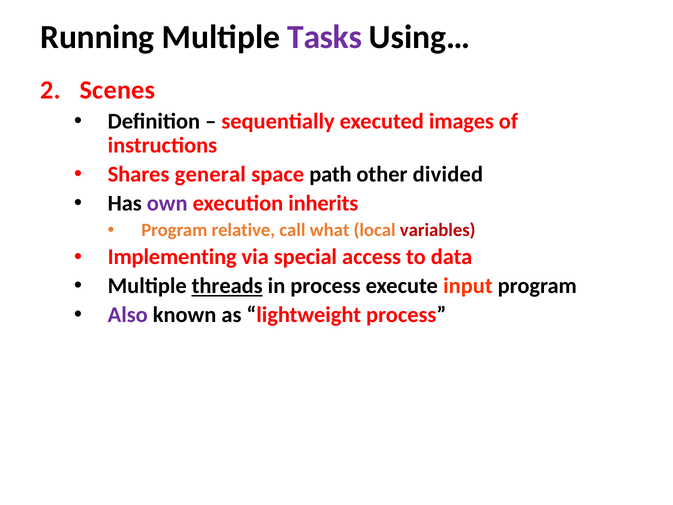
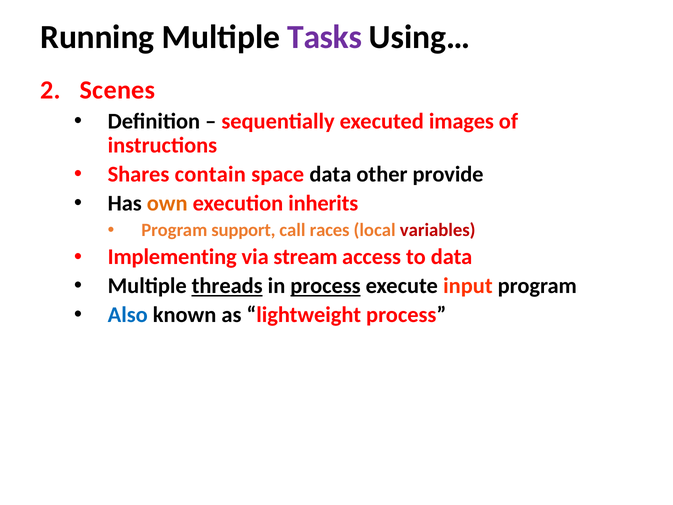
general: general -> contain (210, 174)
space path: path -> data (330, 174)
divided: divided -> provide (448, 174)
own colour: purple -> orange (167, 203)
relative: relative -> support (243, 230)
what: what -> races (330, 230)
special: special -> stream (305, 257)
process underline: none -> present (325, 286)
Also colour: purple -> blue (128, 315)
